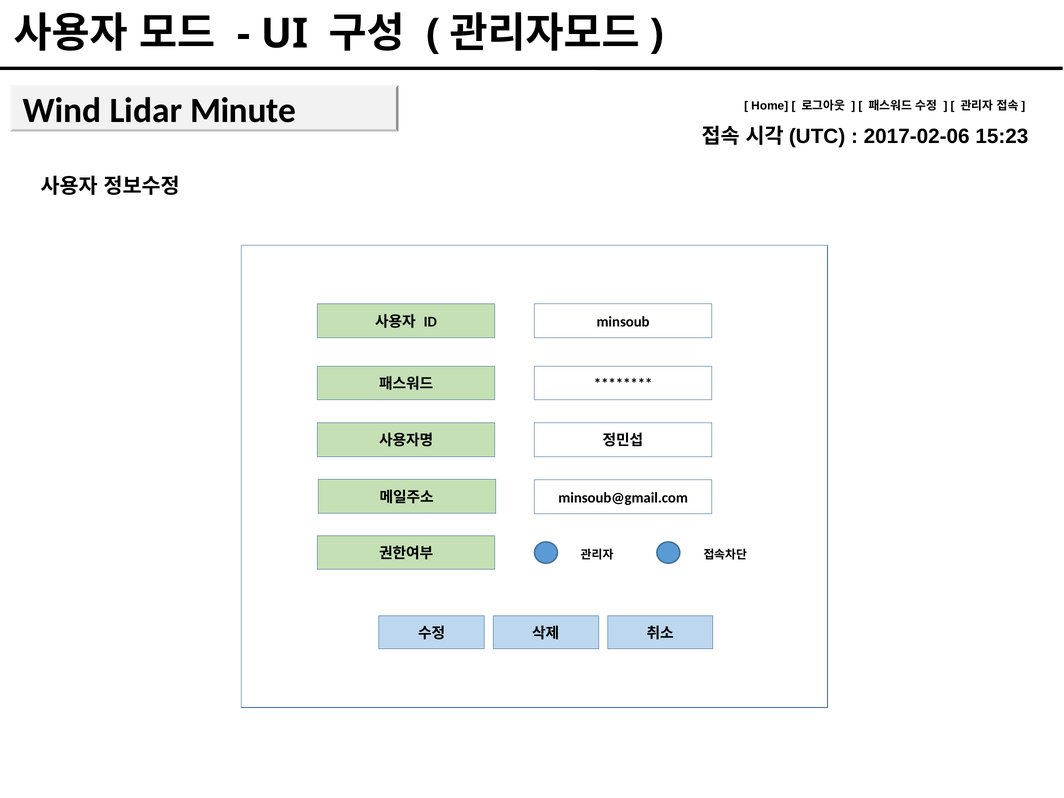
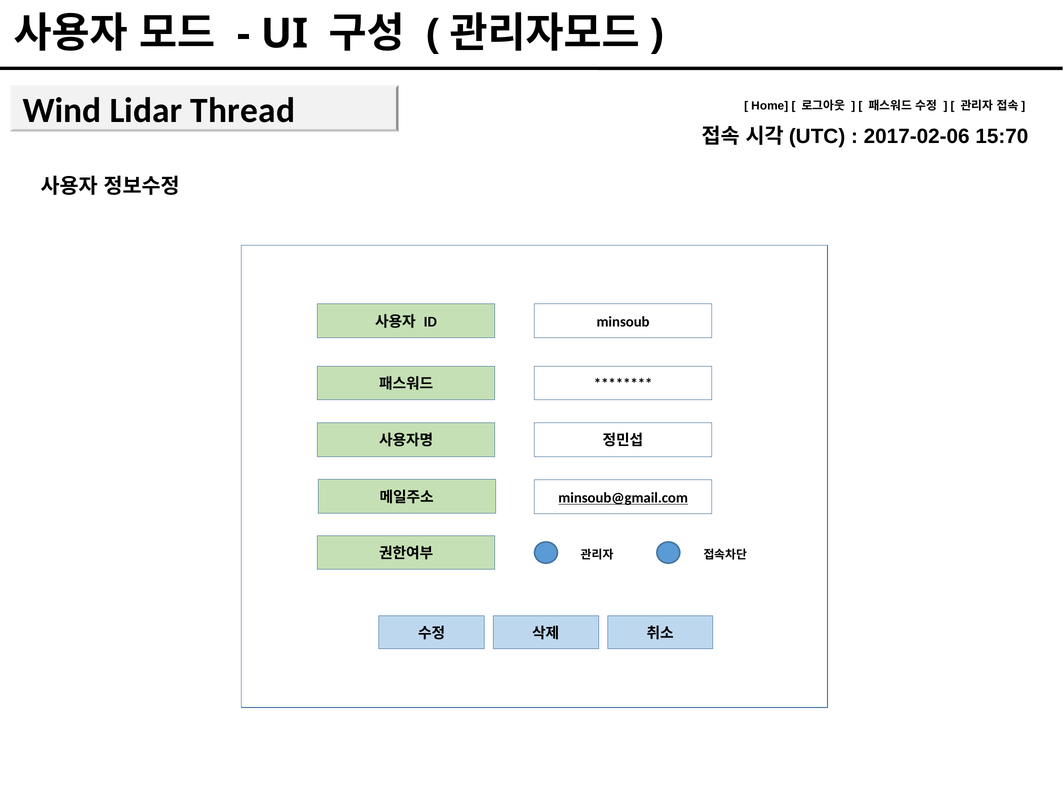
Minute: Minute -> Thread (243, 111)
15:23: 15:23 -> 15:70 (1002, 136)
minsoub@gmail.com underline: none -> present (623, 498)
